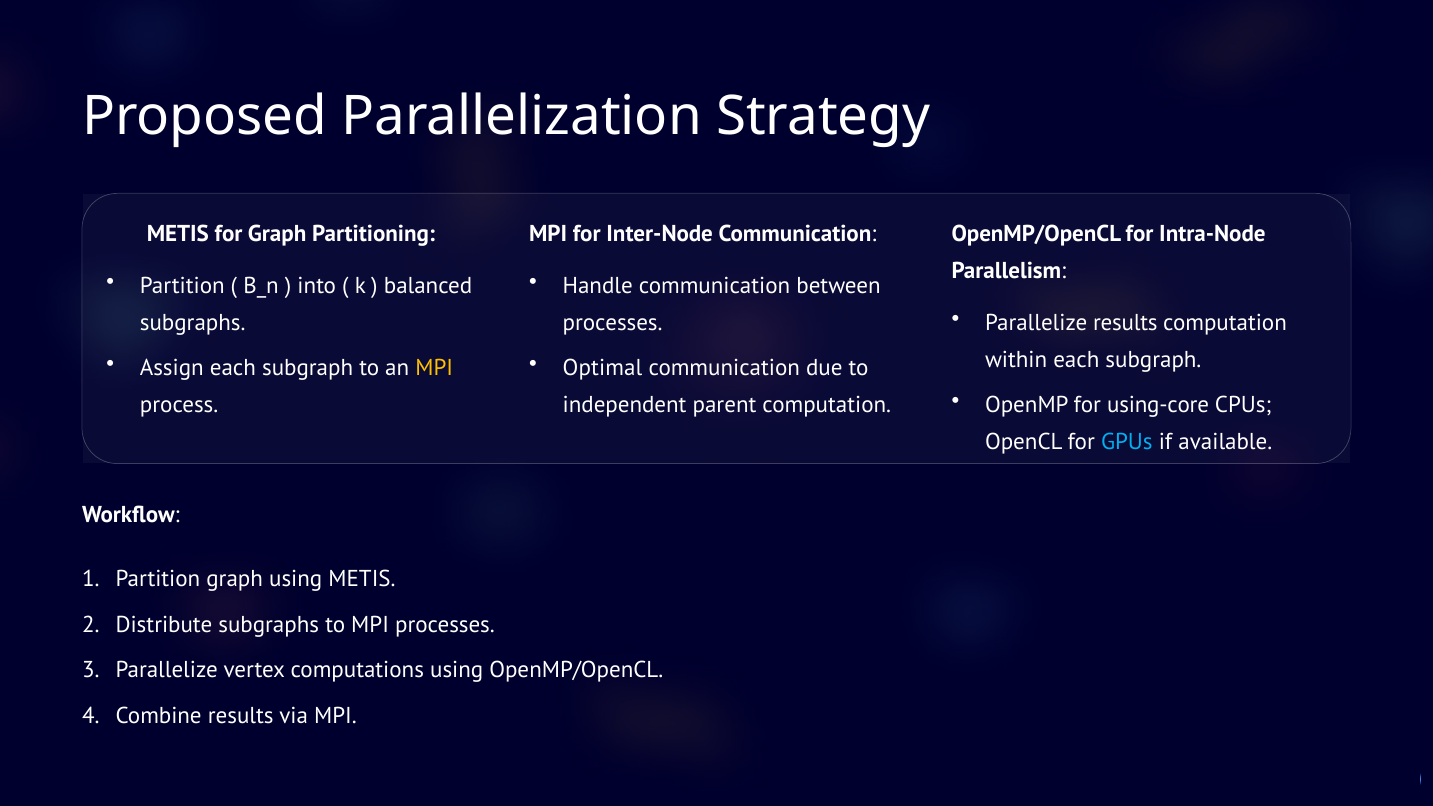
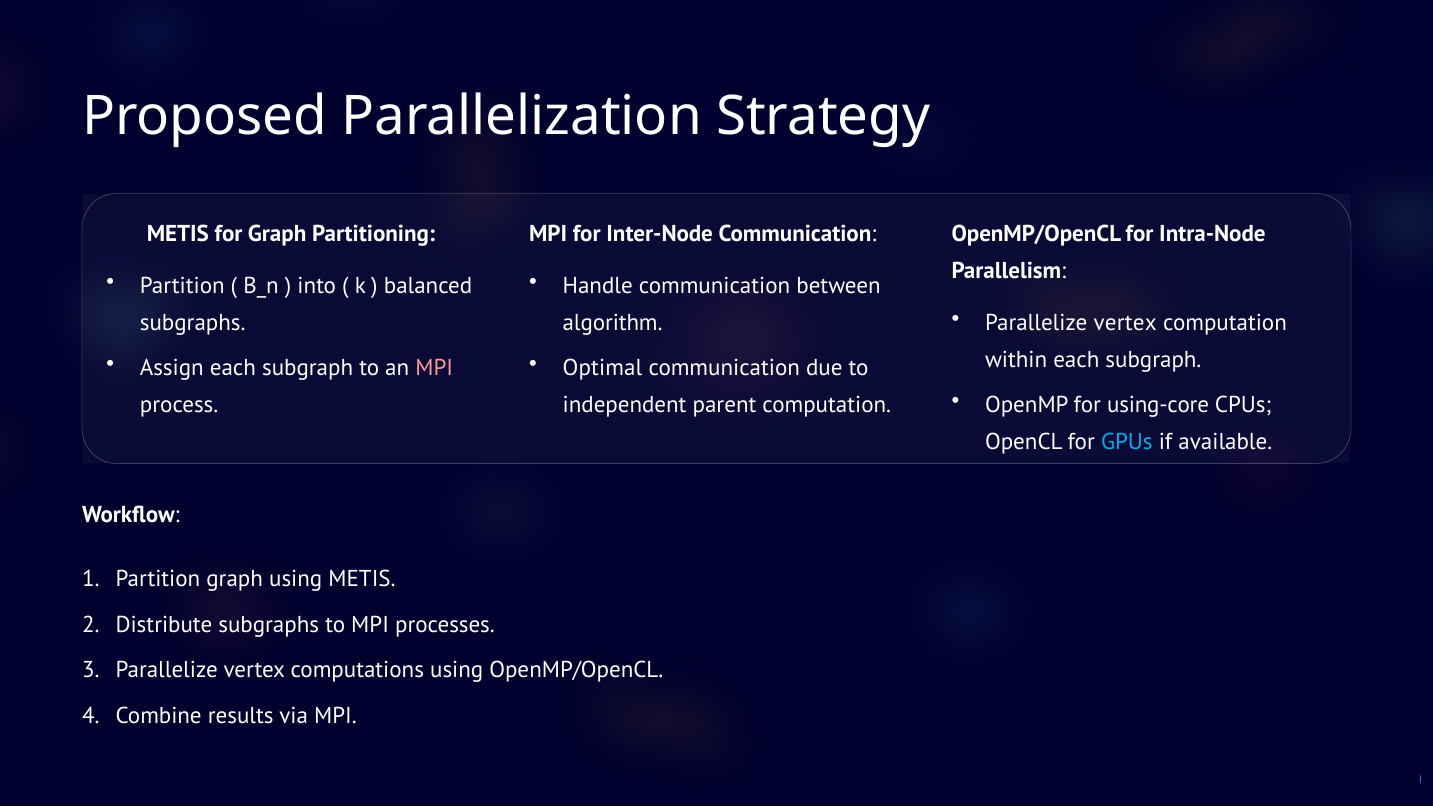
results: results -> vertex (1125, 323)
processes: processes -> algorithm (613, 323)
MPI colour: yellow -> pink (434, 368)
